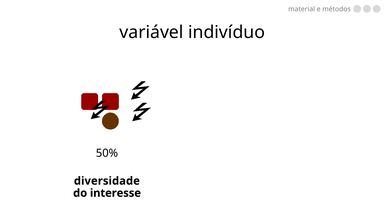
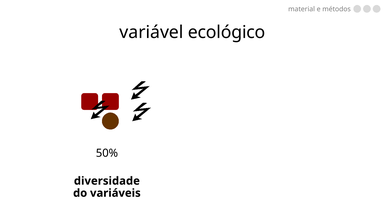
indivíduo: indivíduo -> ecológico (227, 32)
interesse: interesse -> variáveis (115, 193)
